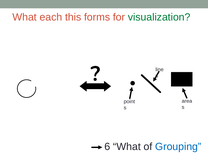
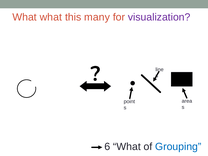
What each: each -> what (51, 17)
forms: forms -> many (97, 17)
visualization colour: green -> purple (159, 17)
